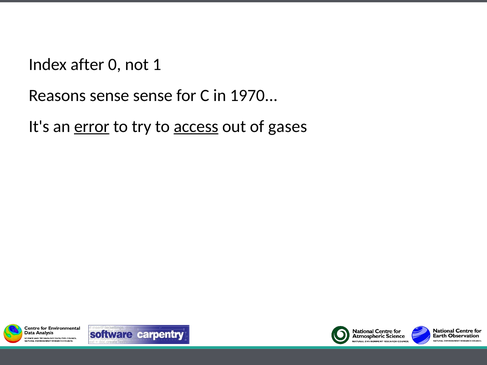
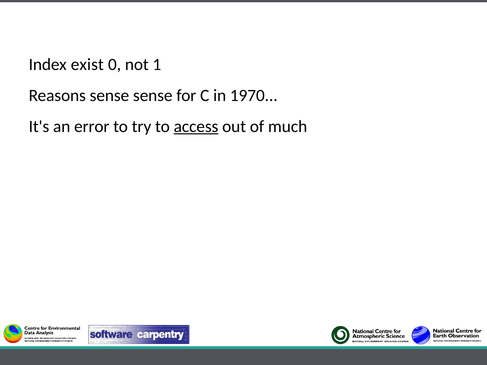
after: after -> exist (87, 65)
error underline: present -> none (92, 127)
gases: gases -> much (288, 127)
